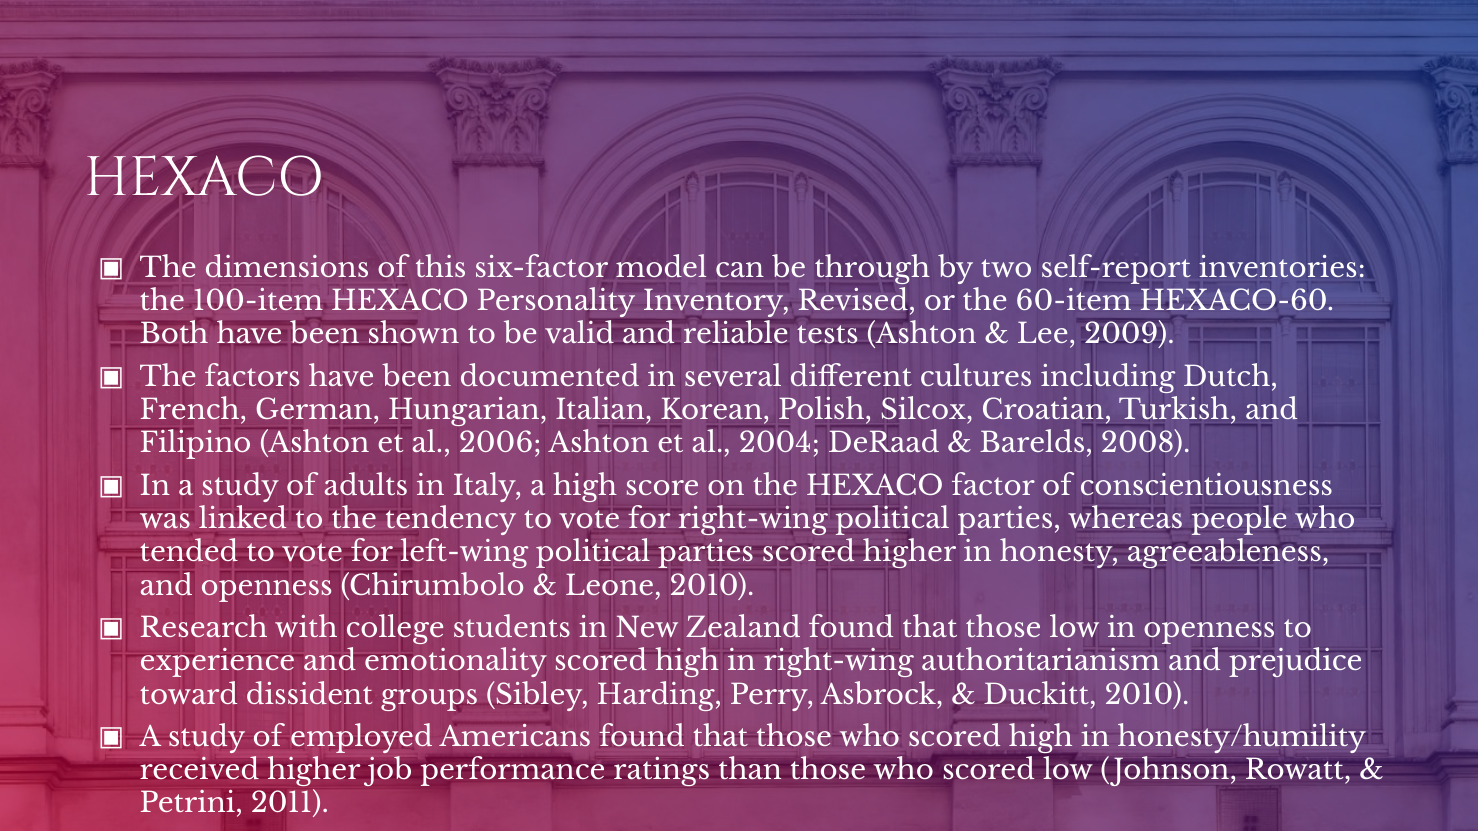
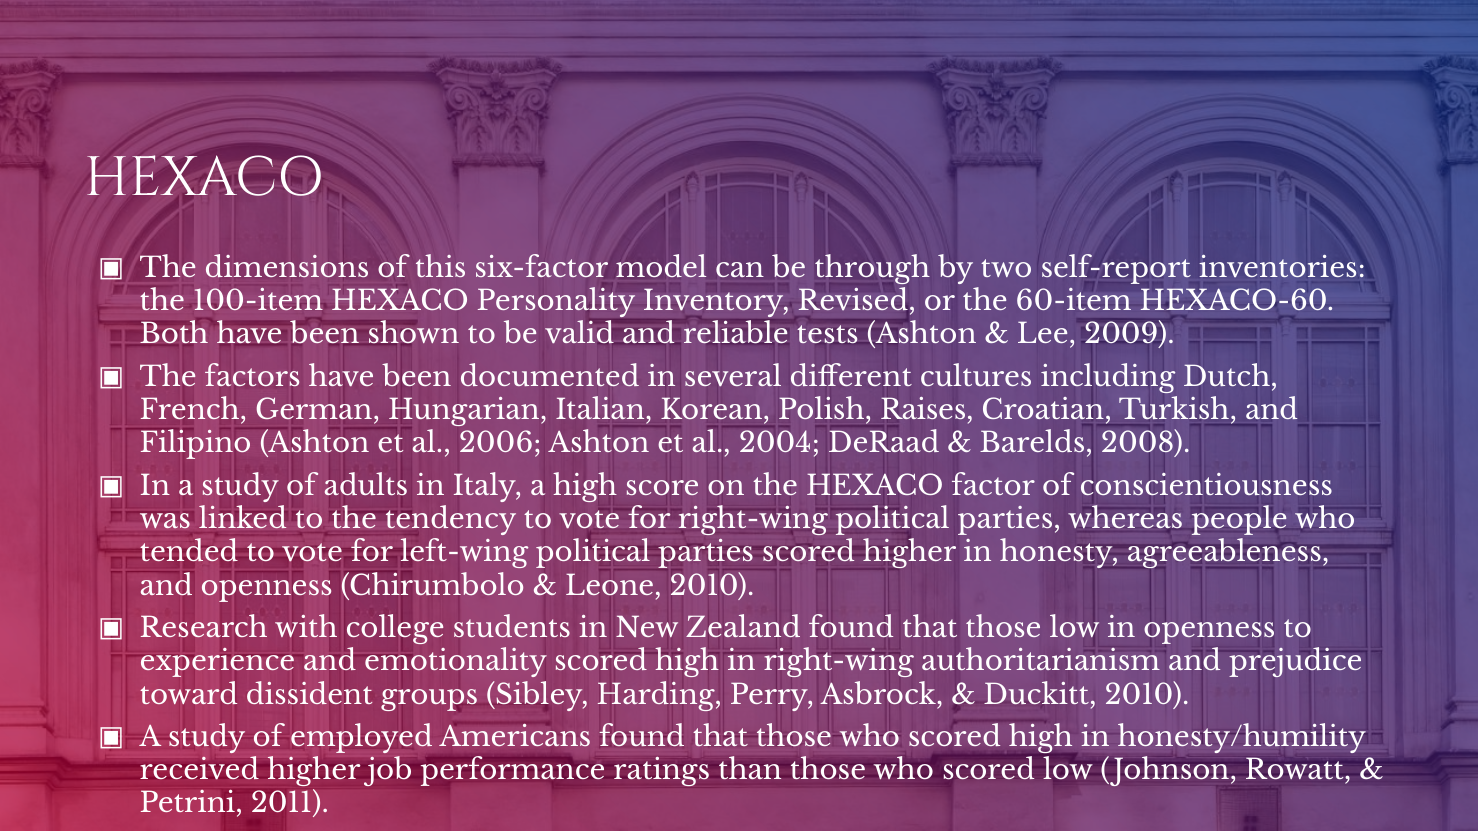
Silcox: Silcox -> Raises (927, 411)
